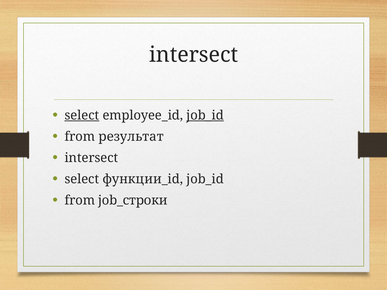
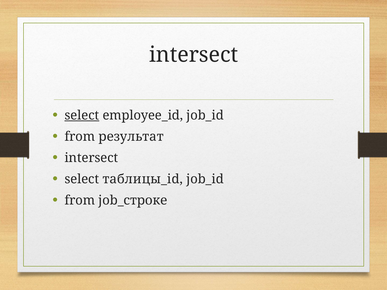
job_id underline: present -> none (205, 115)
функции_id: функции_id -> таблицы_id (143, 179)
job_строки: job_строки -> job_строке (133, 201)
